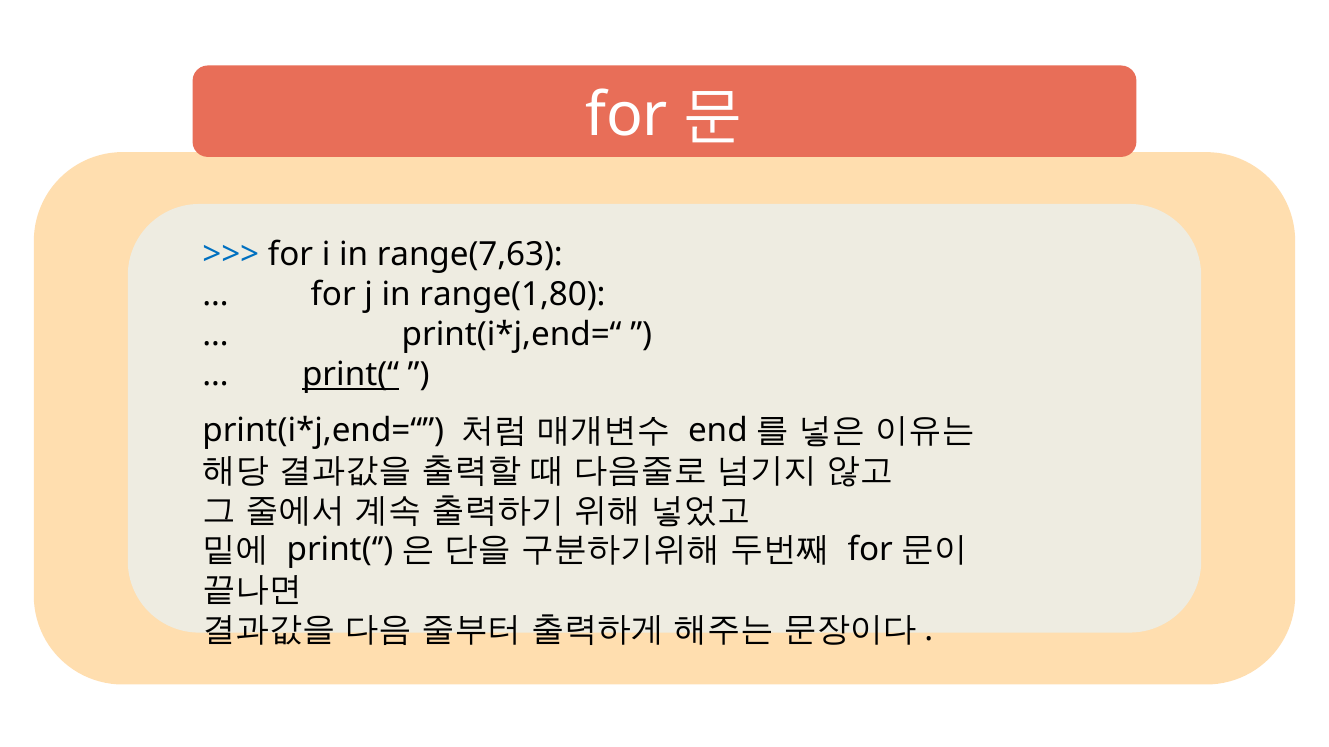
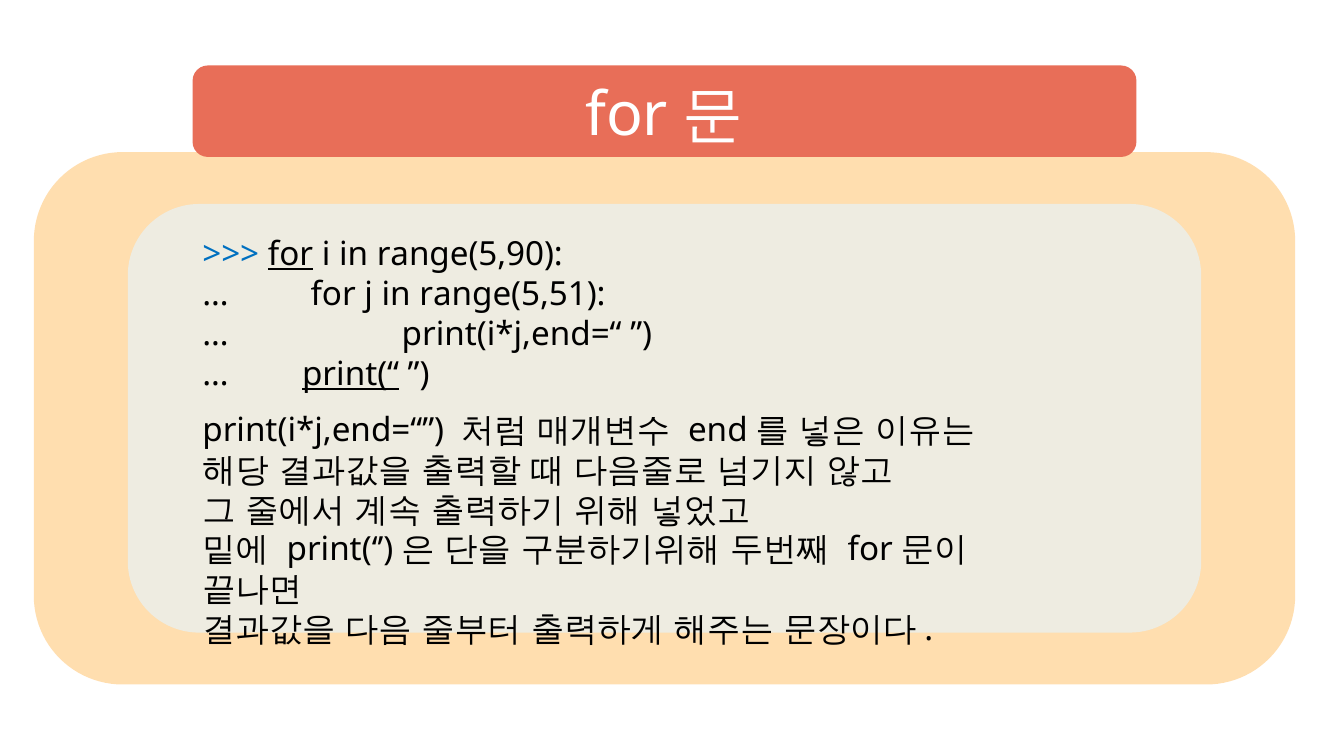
for underline: none -> present (291, 255)
range(7,63: range(7,63 -> range(5,90 (470, 255)
range(1,80: range(1,80 -> range(5,51 (512, 295)
